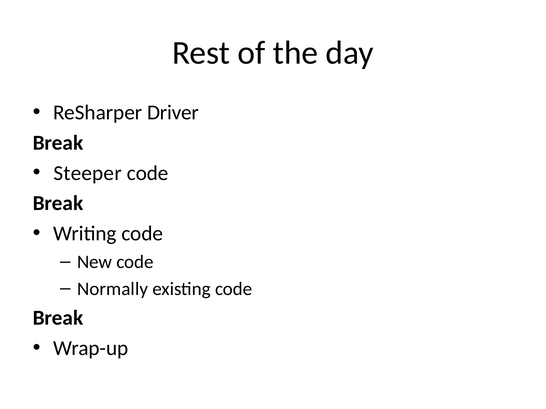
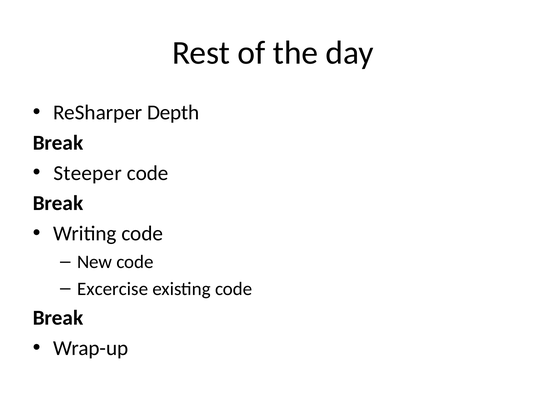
Driver: Driver -> Depth (173, 113)
Normally: Normally -> Excercise (113, 289)
